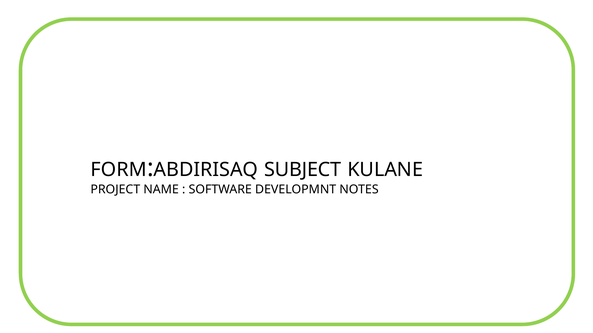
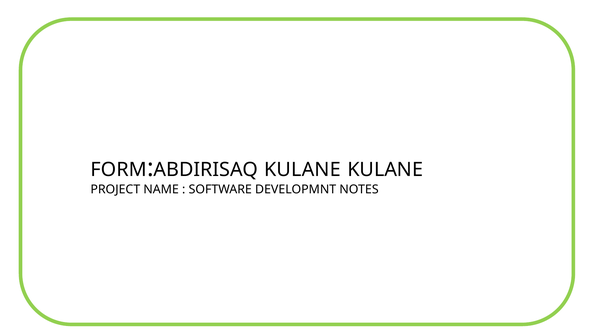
SUBJECT: SUBJECT -> KULANE (302, 170)
